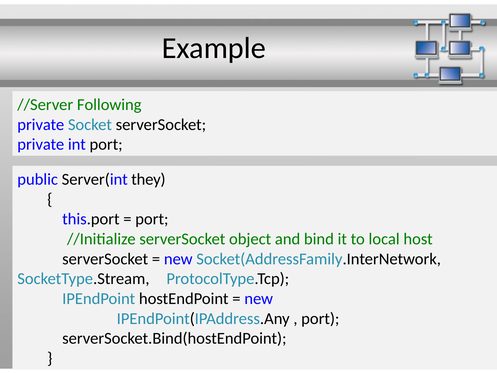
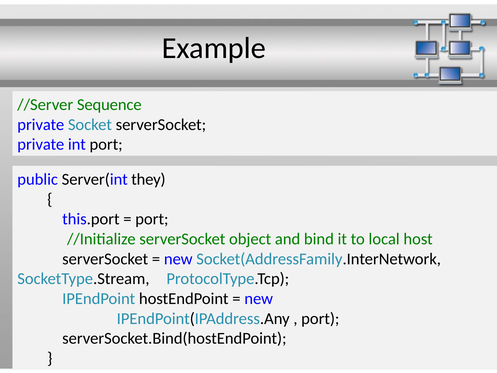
Following: Following -> Sequence (109, 105)
